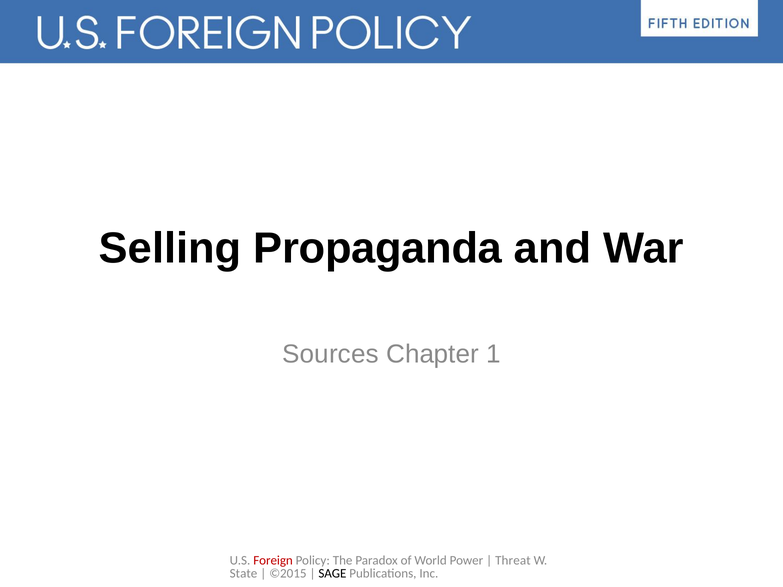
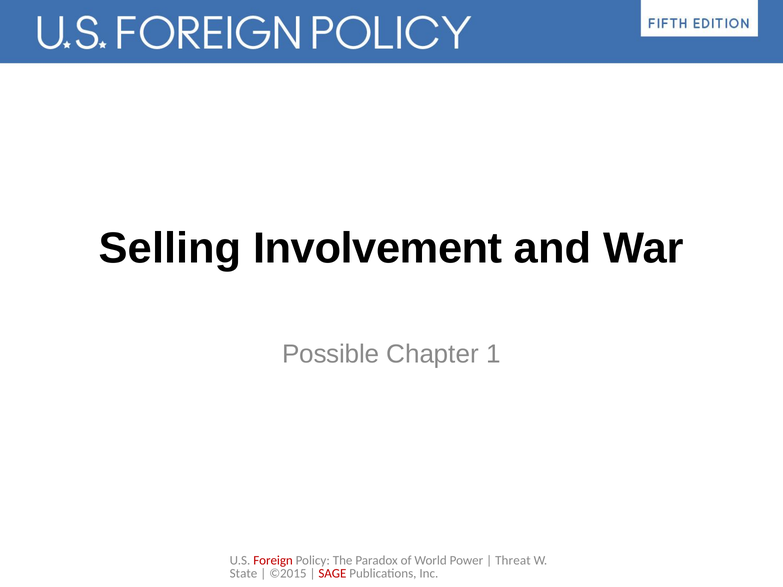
Propaganda: Propaganda -> Involvement (378, 248)
Sources: Sources -> Possible (331, 354)
SAGE colour: black -> red (332, 574)
